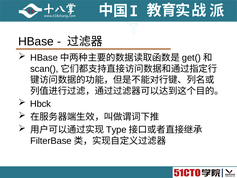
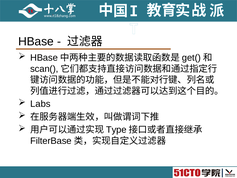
Hbck: Hbck -> Labs (40, 104)
